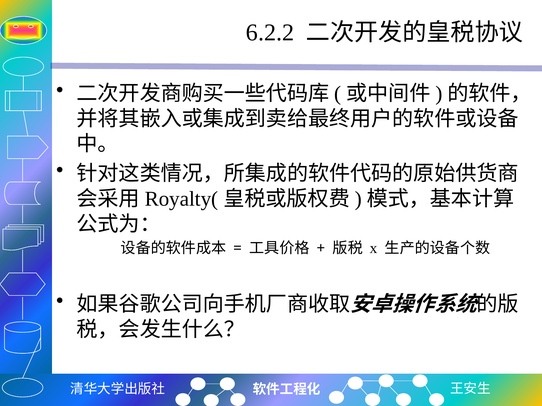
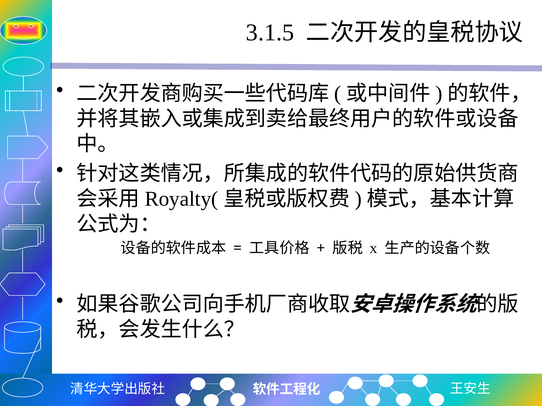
6.2.2: 6.2.2 -> 3.1.5 (270, 33)
